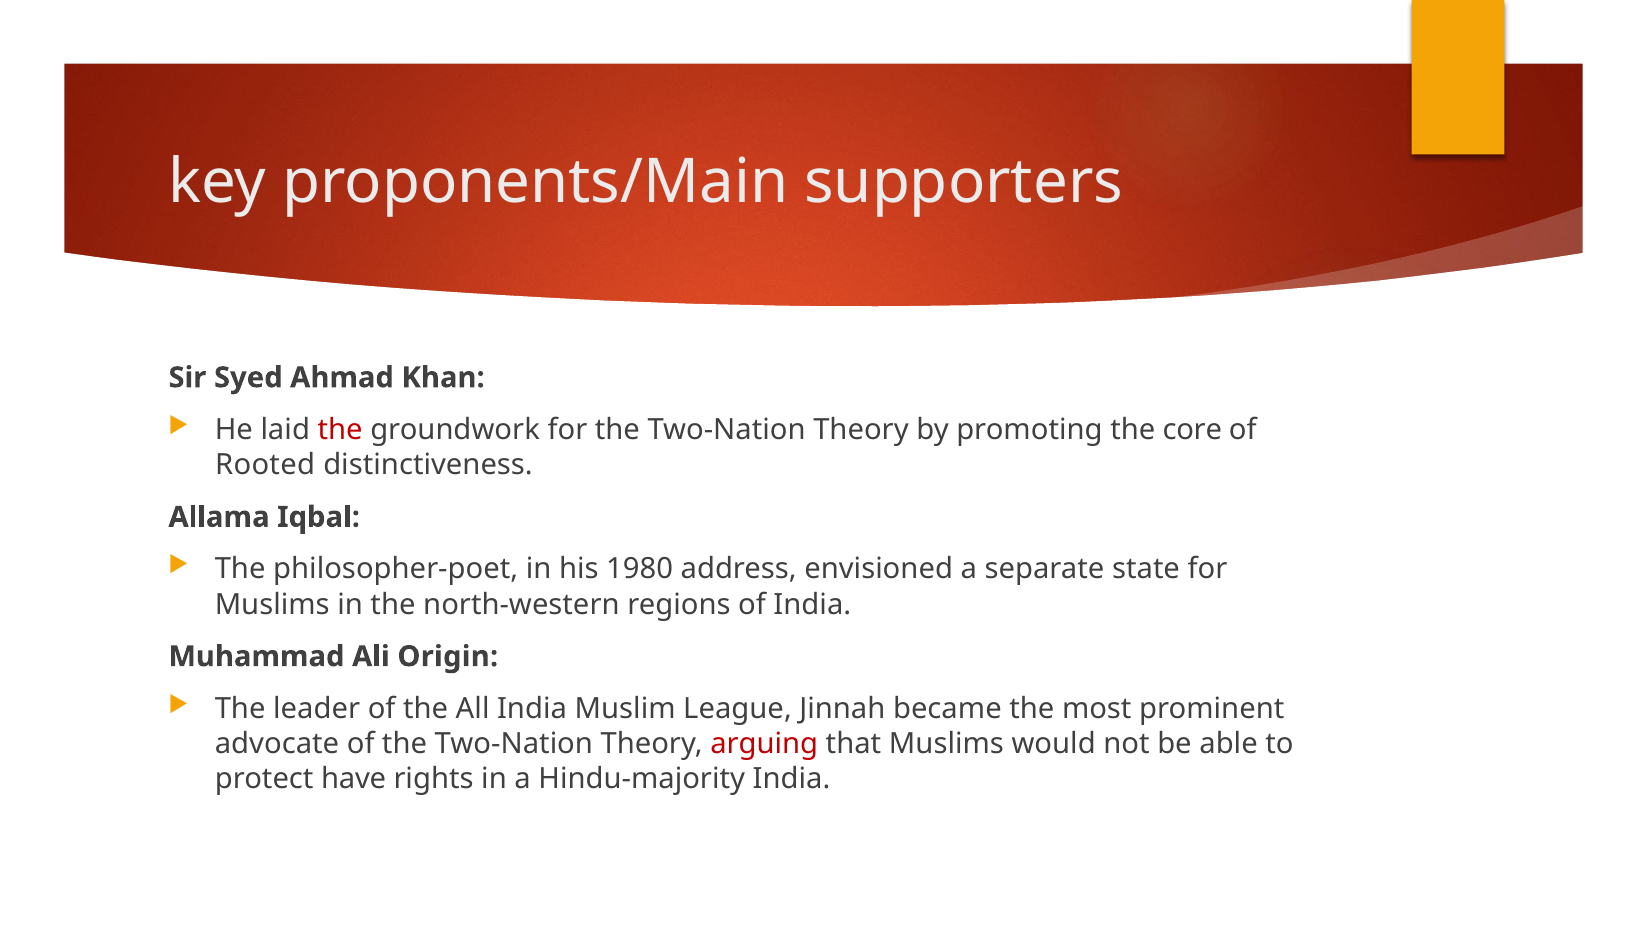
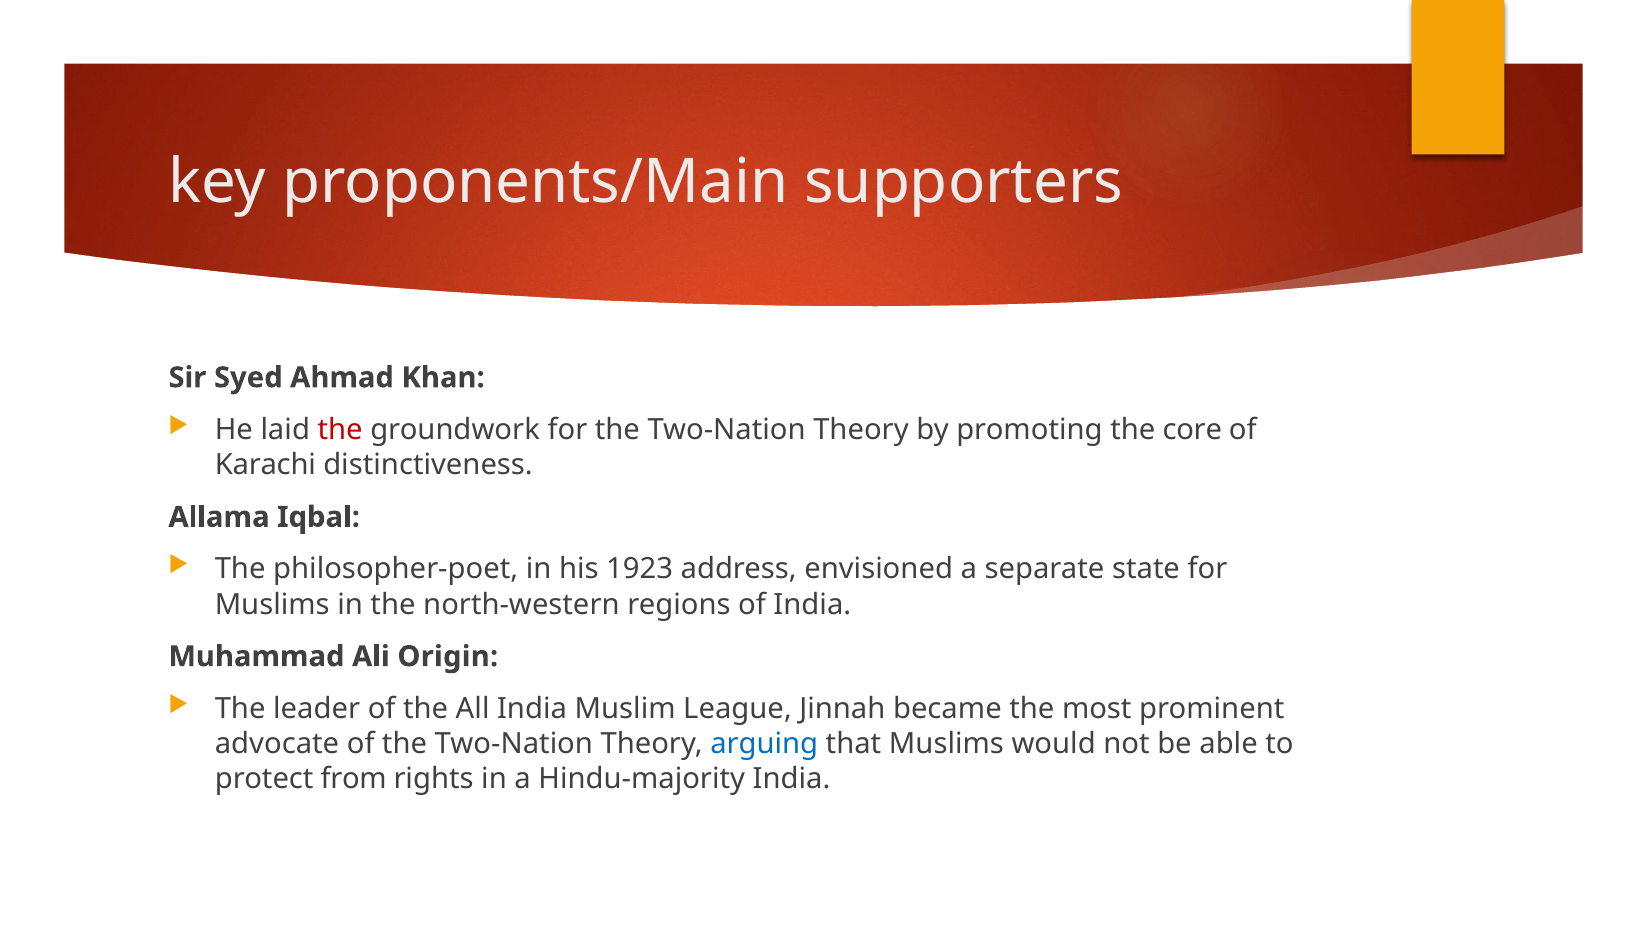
Rooted: Rooted -> Karachi (265, 465)
1980: 1980 -> 1923 (640, 569)
arguing colour: red -> blue (764, 744)
have: have -> from (354, 779)
